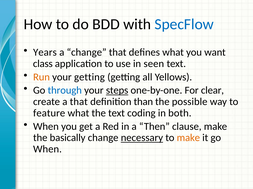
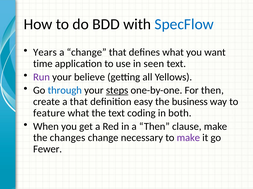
class: class -> time (43, 64)
Run colour: orange -> purple (41, 77)
your getting: getting -> believe (89, 77)
For clear: clear -> then (212, 91)
than: than -> easy (143, 102)
possible: possible -> business (190, 102)
basically: basically -> changes (68, 138)
necessary underline: present -> none (142, 138)
make colour: orange -> purple (188, 138)
When: When -> Fewer (48, 150)
